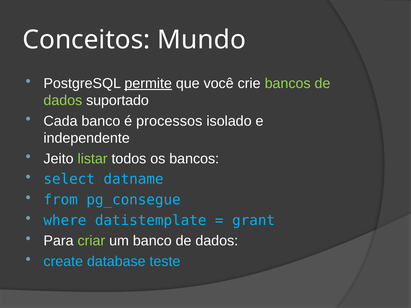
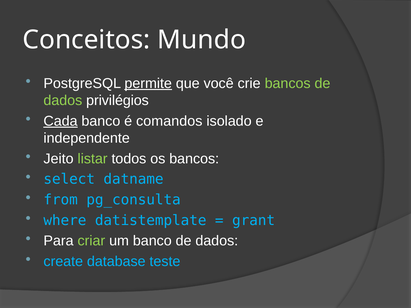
suportado: suportado -> privilégios (117, 101)
Cada underline: none -> present (61, 121)
processos: processos -> comandos (169, 121)
pg_consegue: pg_consegue -> pg_consulta (134, 200)
